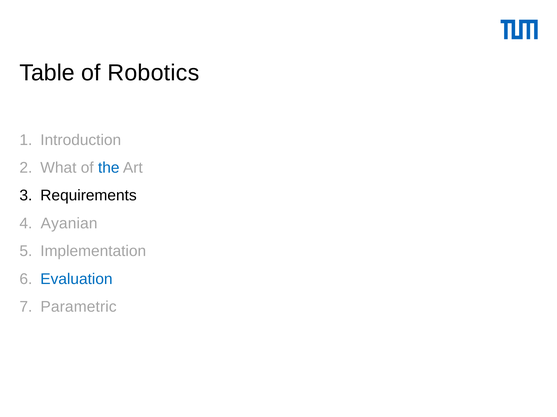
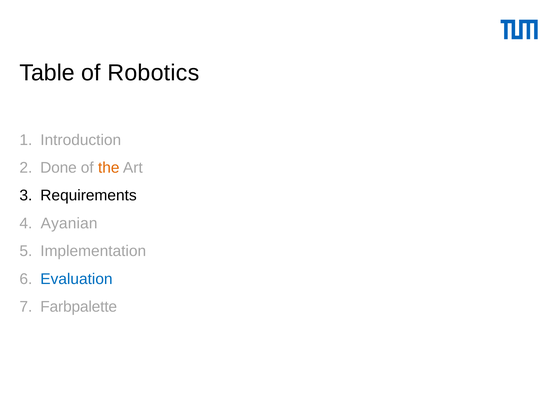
What: What -> Done (58, 168)
the colour: blue -> orange (109, 168)
Parametric: Parametric -> Farbpalette (79, 307)
